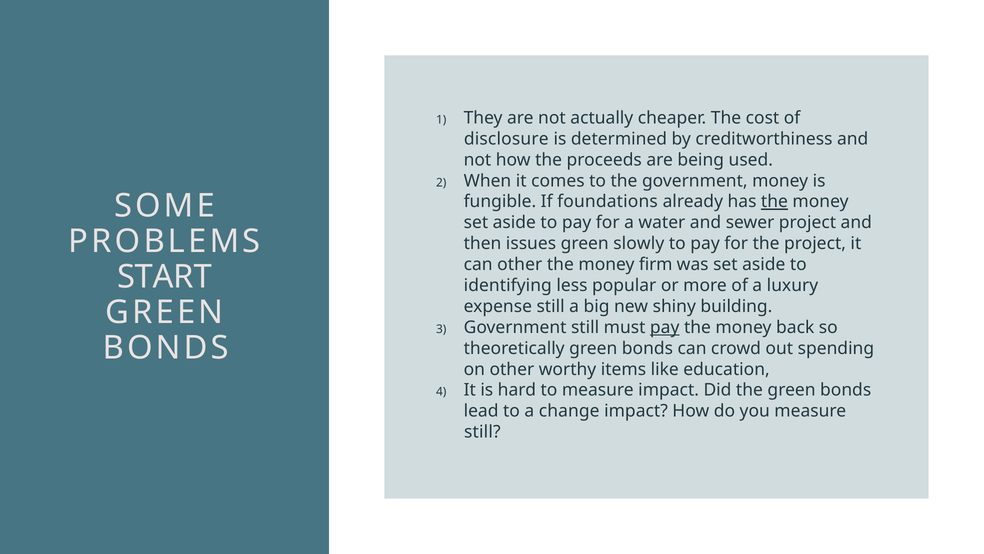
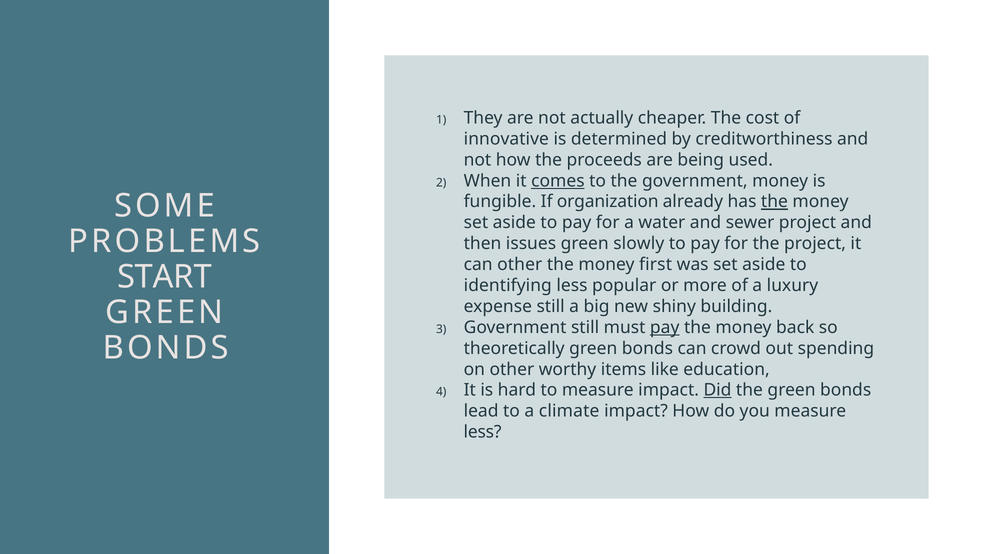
disclosure: disclosure -> innovative (506, 139)
comes underline: none -> present (558, 181)
foundations: foundations -> organization (608, 202)
firm: firm -> first (656, 264)
Did underline: none -> present (717, 390)
change: change -> climate (569, 411)
still: still -> less (483, 432)
